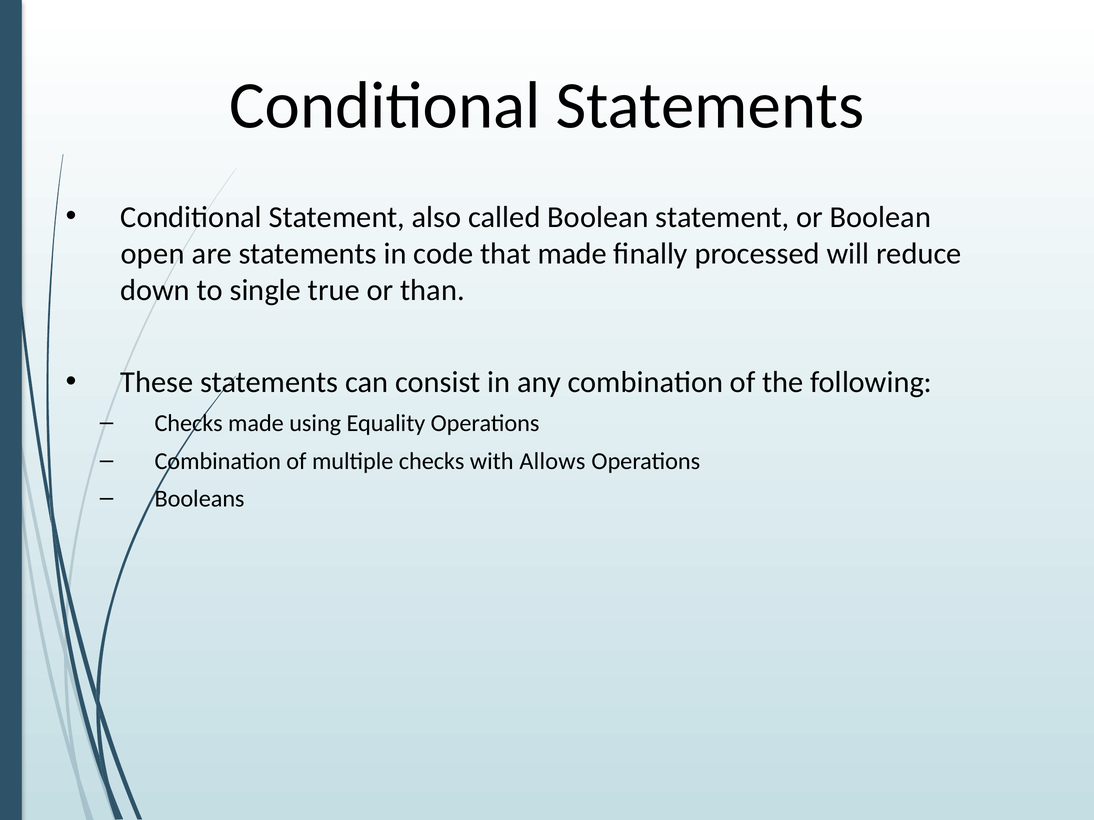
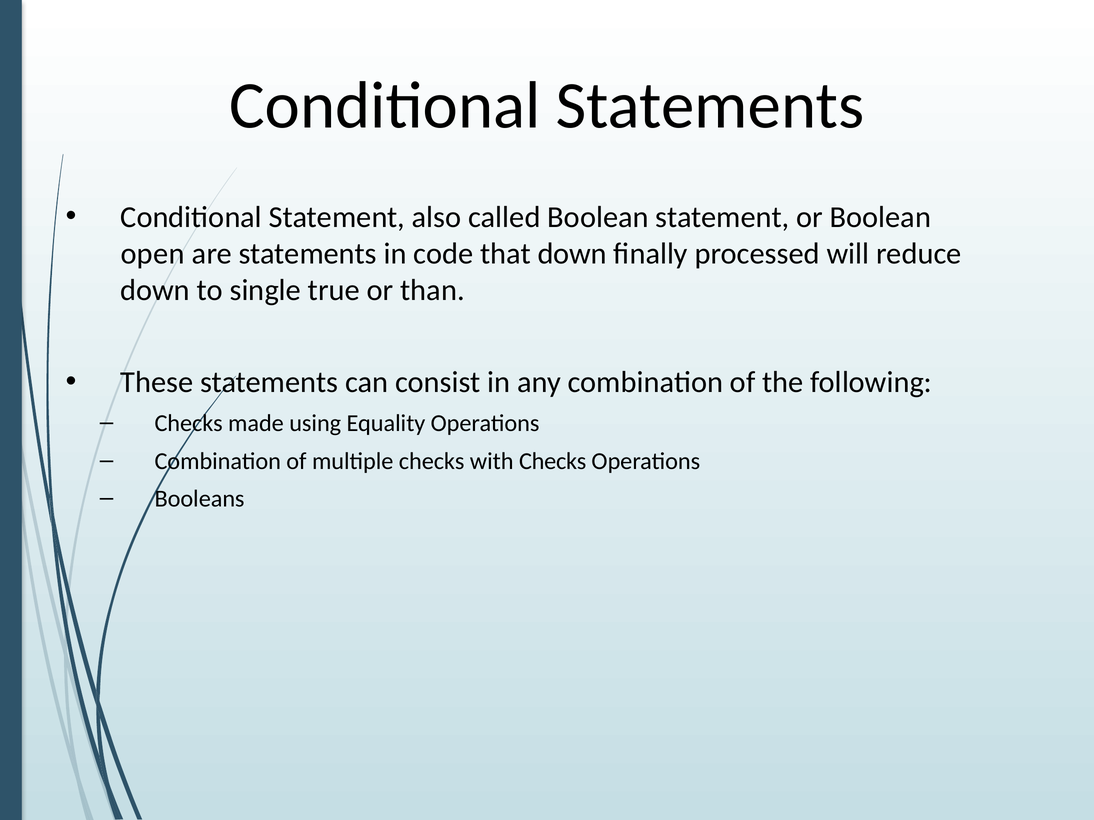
that made: made -> down (572, 254)
with Allows: Allows -> Checks (553, 461)
